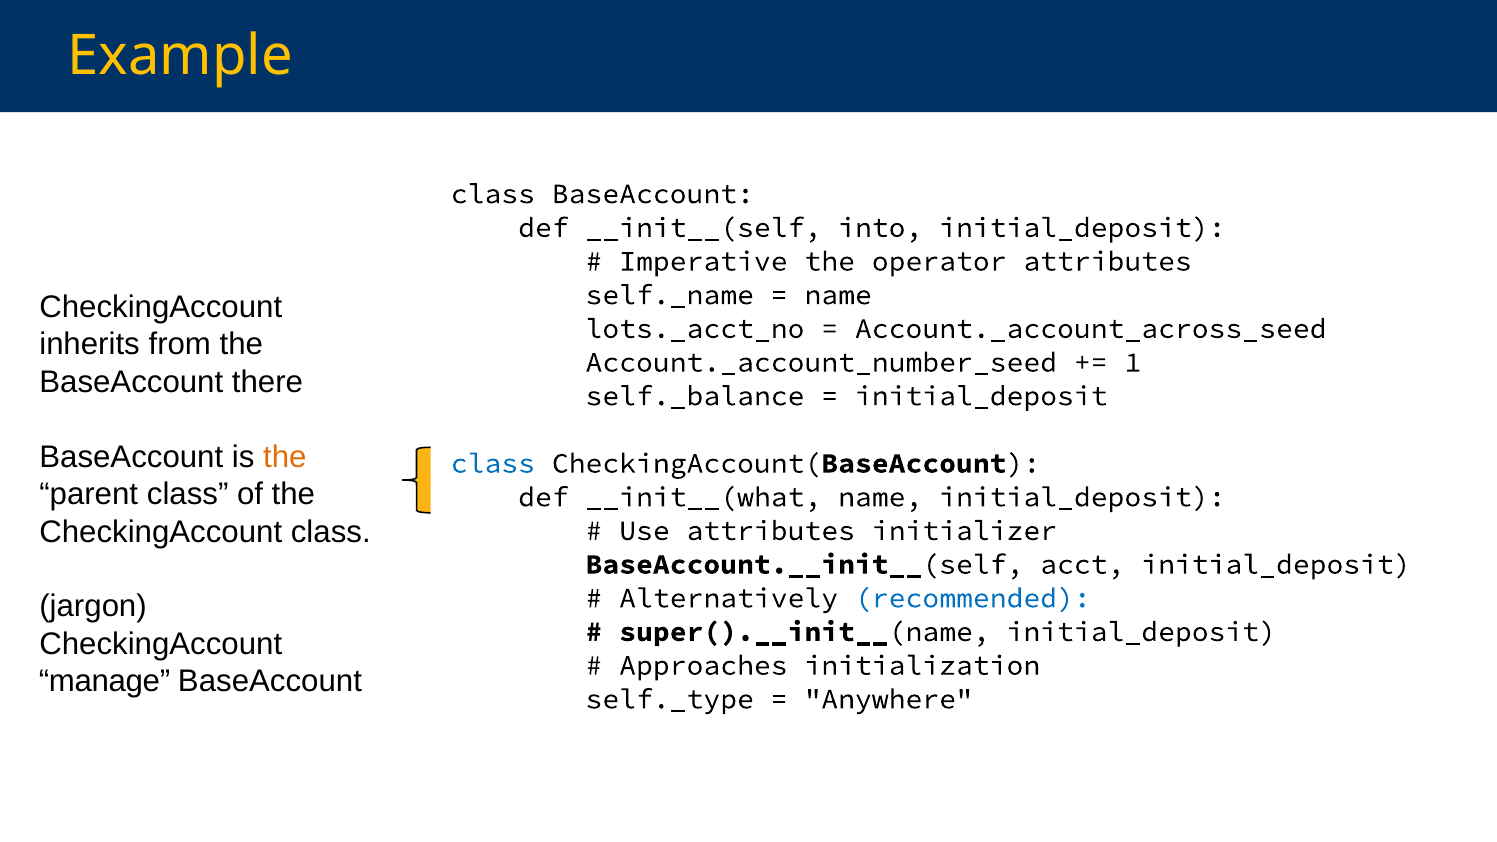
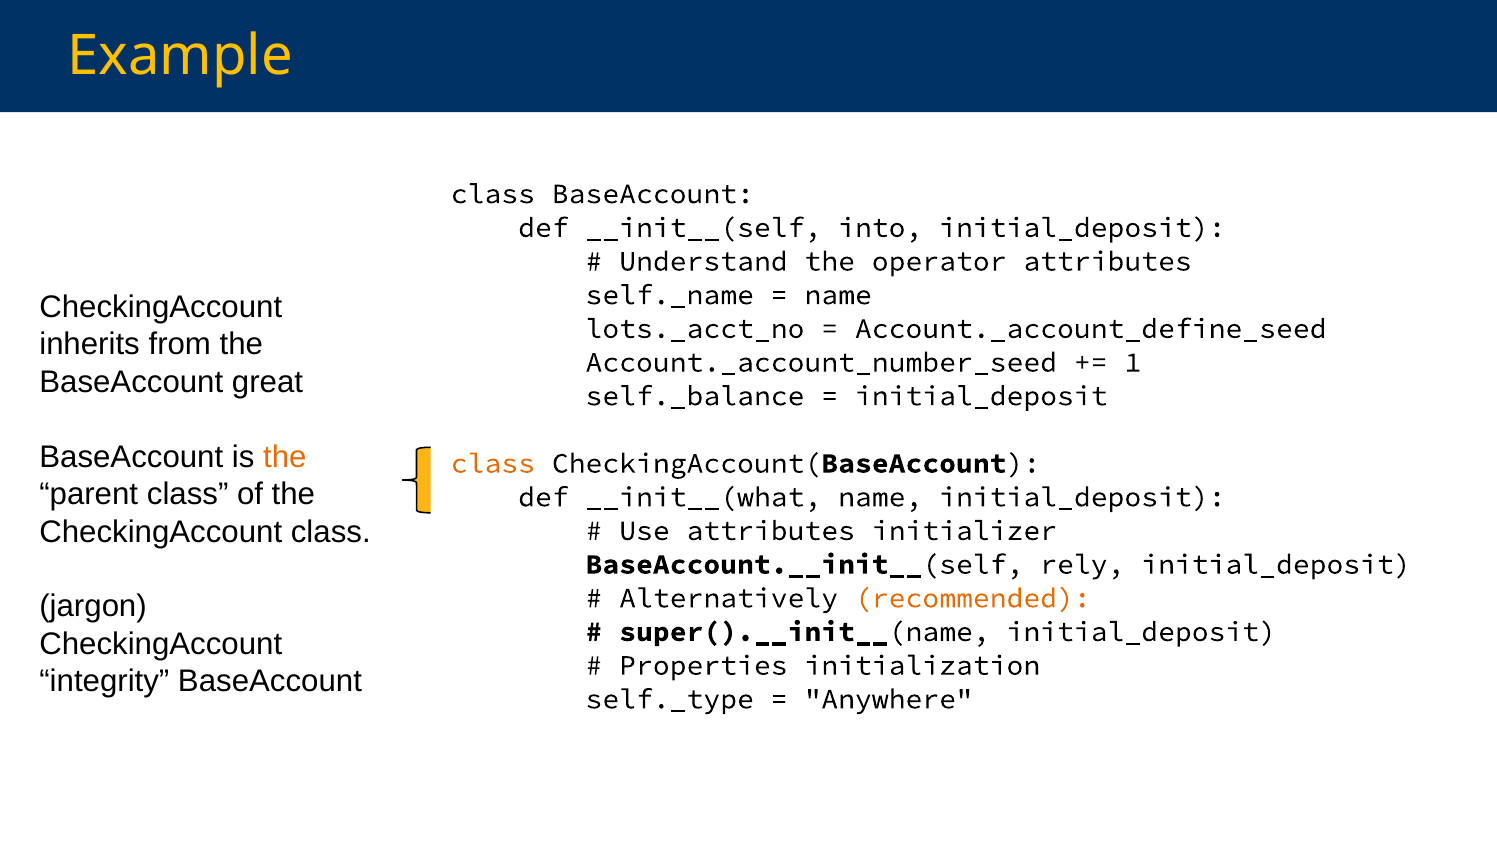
Imperative: Imperative -> Understand (703, 261)
Account._account_across_seed: Account._account_across_seed -> Account._account_define_seed (1091, 329)
there: there -> great (267, 382)
class colour: blue -> orange (493, 463)
acct: acct -> rely (1082, 564)
recommended colour: blue -> orange (973, 598)
Approaches: Approaches -> Properties (703, 665)
manage: manage -> integrity (104, 682)
